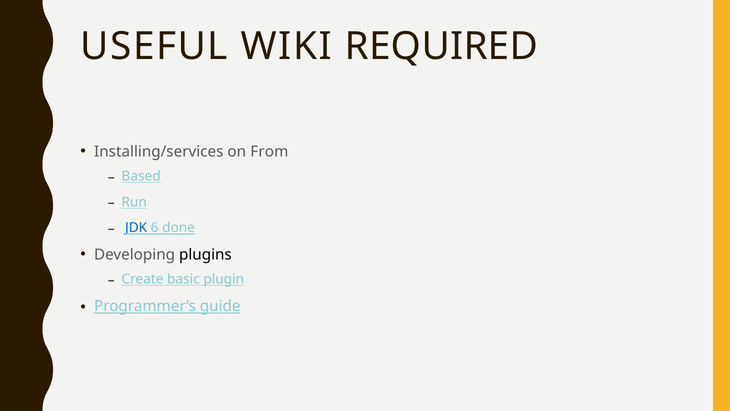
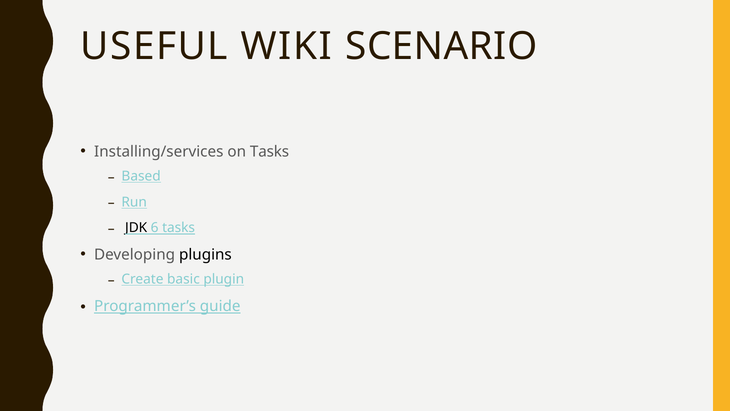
REQUIRED: REQUIRED -> SCENARIO (441, 46)
on From: From -> Tasks (270, 152)
JDK colour: blue -> black (136, 228)
6 done: done -> tasks (179, 228)
